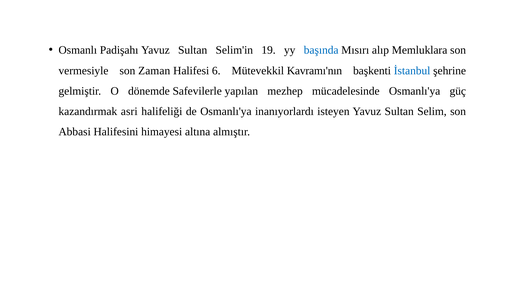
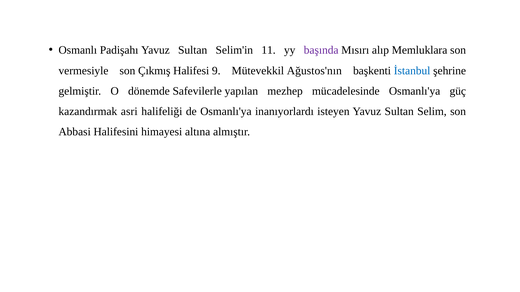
19: 19 -> 11 (269, 50)
başında colour: blue -> purple (321, 50)
Zaman: Zaman -> Çıkmış (154, 71)
6: 6 -> 9 (216, 71)
Kavramı'nın: Kavramı'nın -> Ağustos'nın (314, 71)
